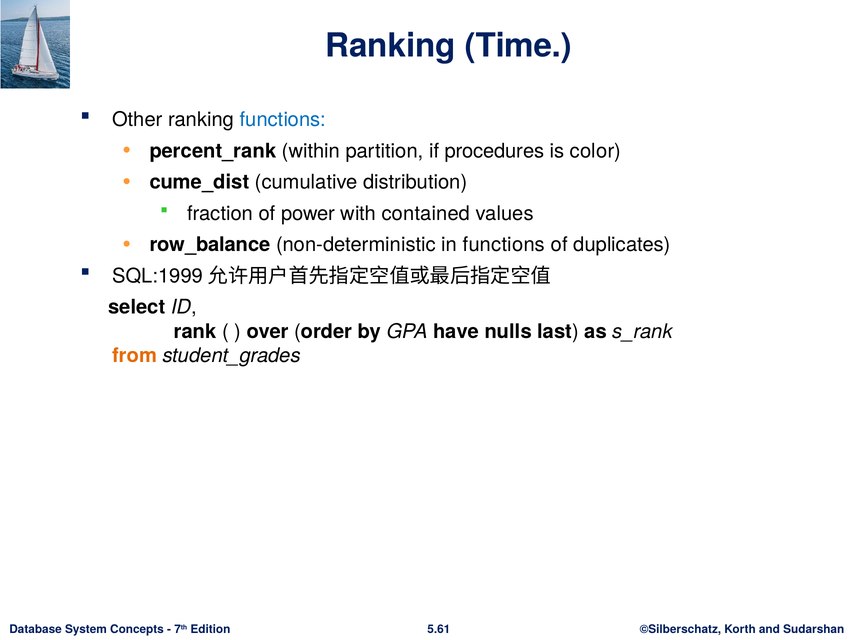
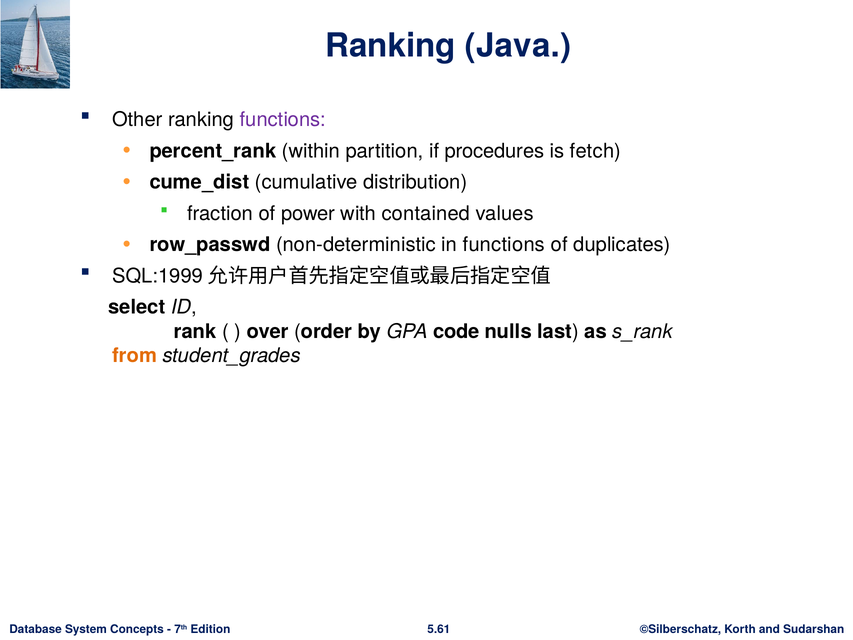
Time: Time -> Java (518, 46)
functions colour: blue -> purple (283, 120)
color: color -> fetch (595, 151)
row_balance: row_balance -> row_passwd (210, 245)
have: have -> code (456, 331)
